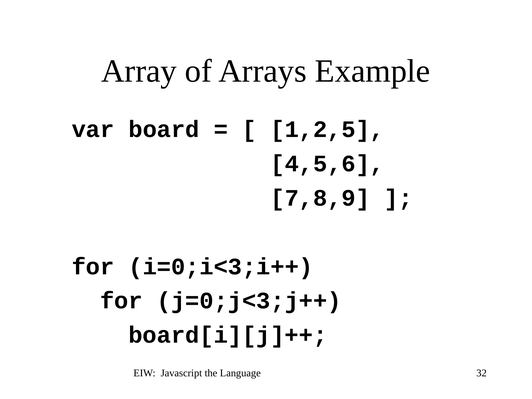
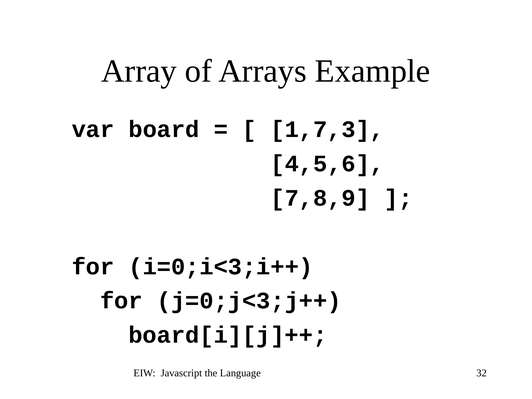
1,2,5: 1,2,5 -> 1,7,3 (327, 129)
